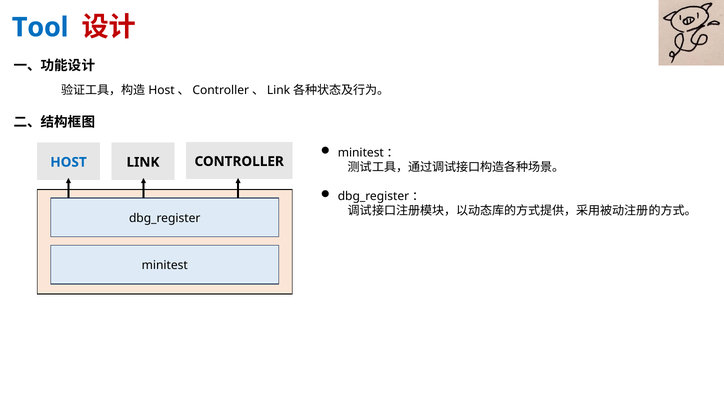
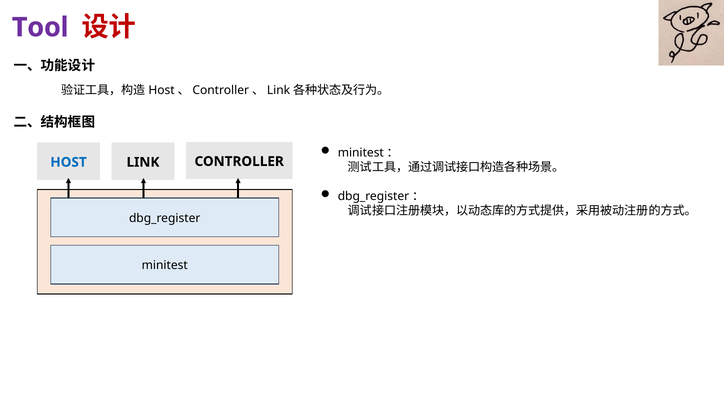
Tool colour: blue -> purple (40, 27)
